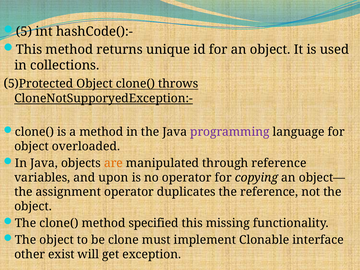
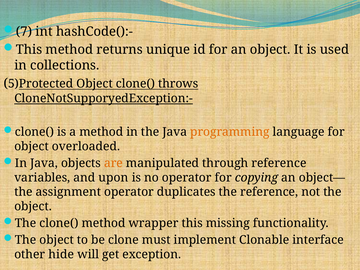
5: 5 -> 7 (24, 31)
programming colour: purple -> orange (230, 132)
specified: specified -> wrapper (153, 223)
exist: exist -> hide (61, 254)
